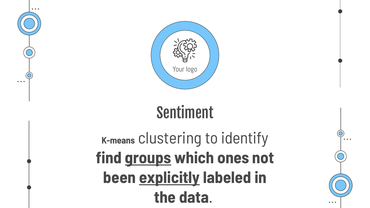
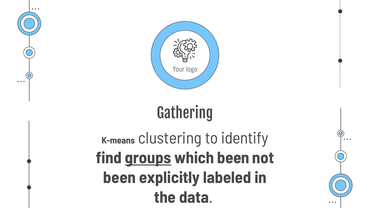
Sentiment: Sentiment -> Gathering (185, 114)
which ones: ones -> been (233, 158)
explicitly underline: present -> none (169, 178)
